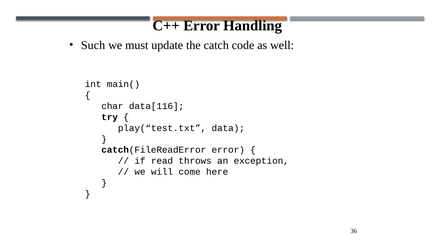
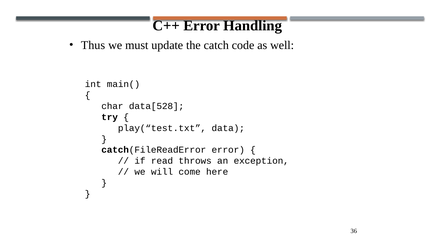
Such: Such -> Thus (93, 45)
data[116: data[116 -> data[528 (157, 106)
